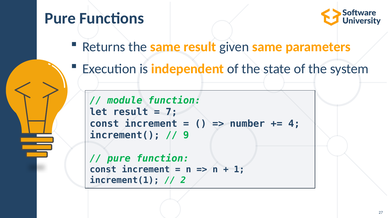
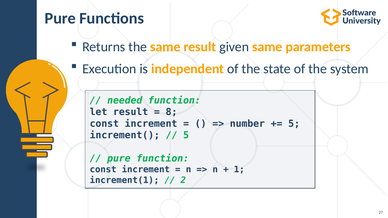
module: module -> needed (125, 100)
7: 7 -> 8 (171, 112)
4: 4 -> 5 (294, 124)
9: 9 -> 5 (186, 135)
